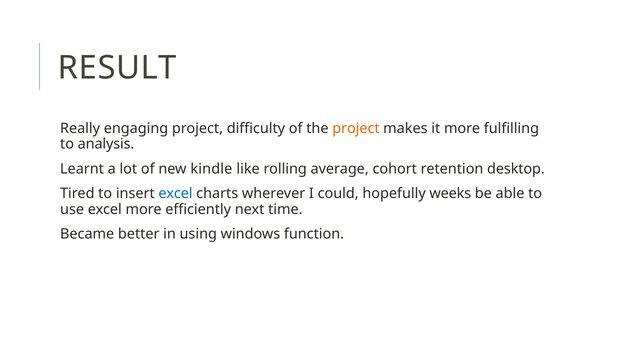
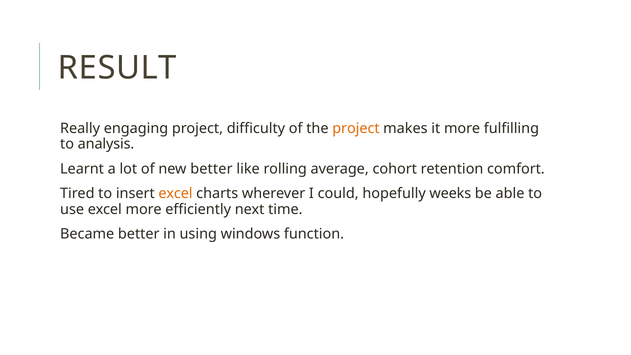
new kindle: kindle -> better (211, 169)
desktop: desktop -> comfort (516, 169)
excel colour: blue -> orange (176, 194)
